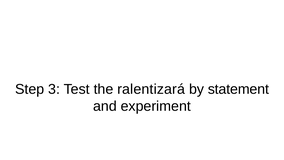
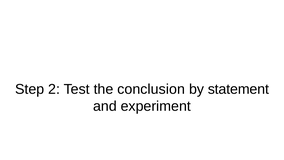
3: 3 -> 2 (54, 89)
ralentizará: ralentizará -> conclusion (151, 89)
